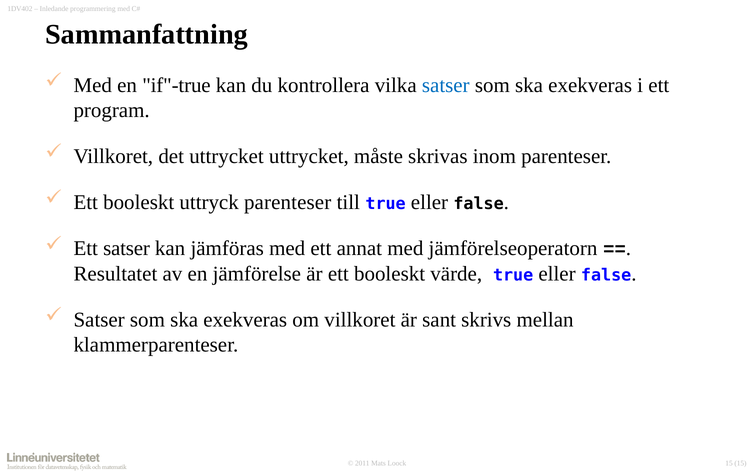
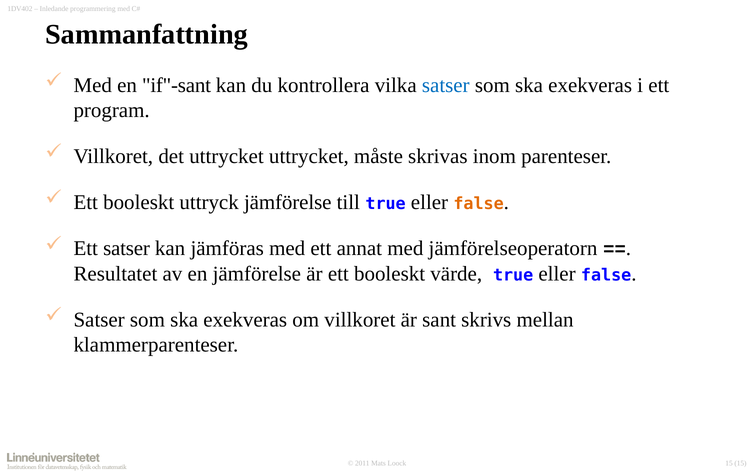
if"-true: if"-true -> if"-sant (176, 85)
uttryck parenteser: parenteser -> jämförelse (288, 203)
false colour: black -> orange (479, 204)
